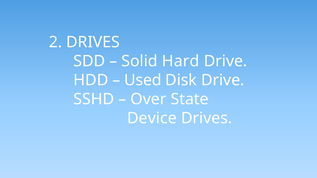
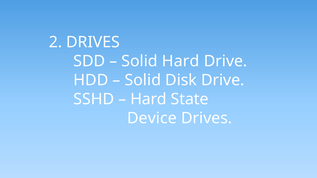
Used: Used -> Solid (143, 80)
Over: Over -> Hard (148, 99)
